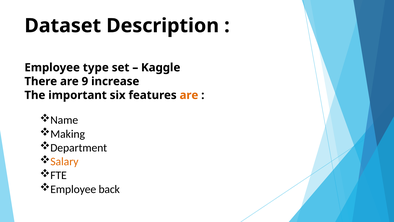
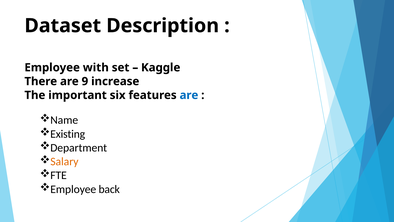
type: type -> with (96, 67)
are colour: orange -> blue (189, 95)
Making: Making -> Existing (68, 134)
